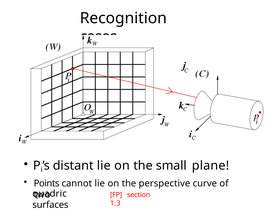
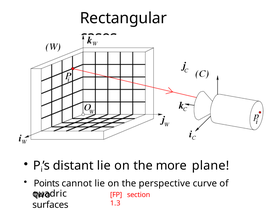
Recognition: Recognition -> Rectangular (123, 18)
small: small -> more (171, 166)
